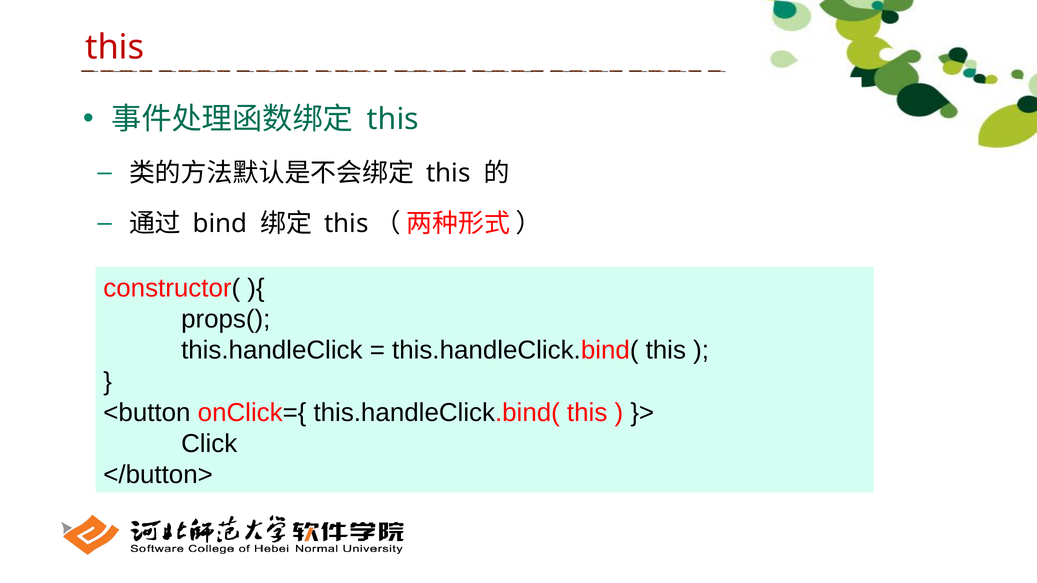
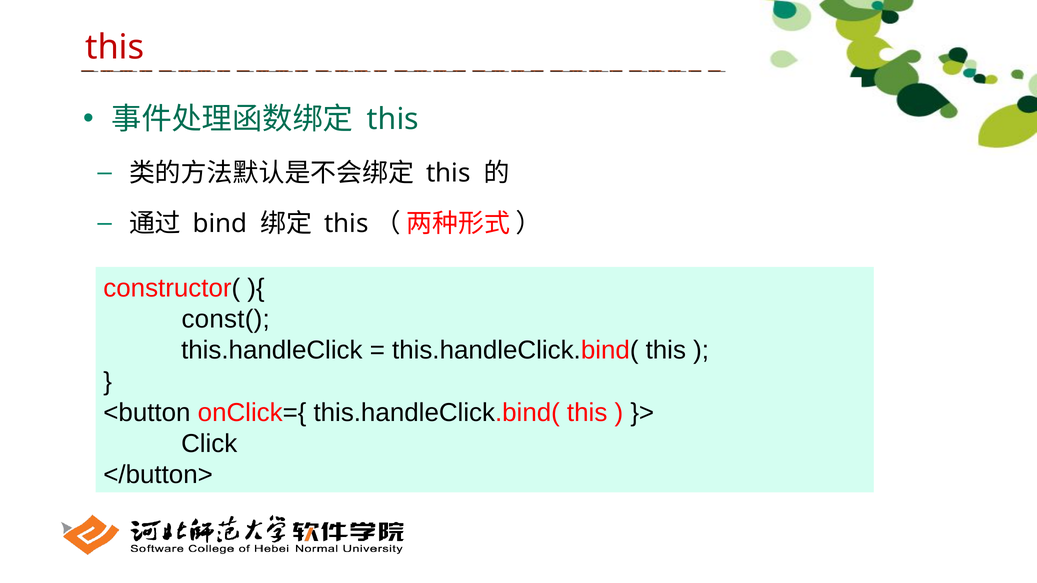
props(: props( -> const( (226, 319)
